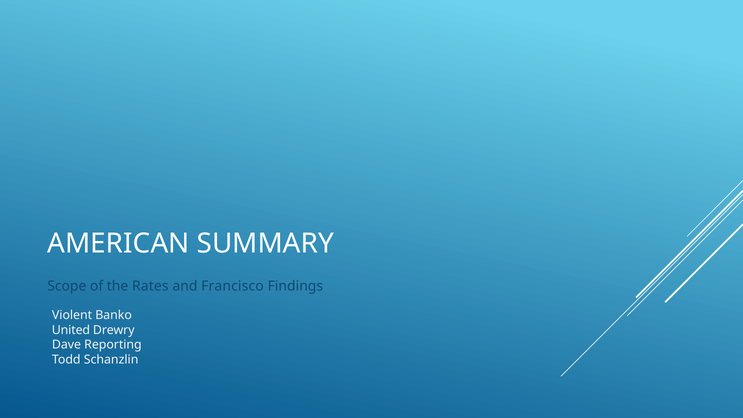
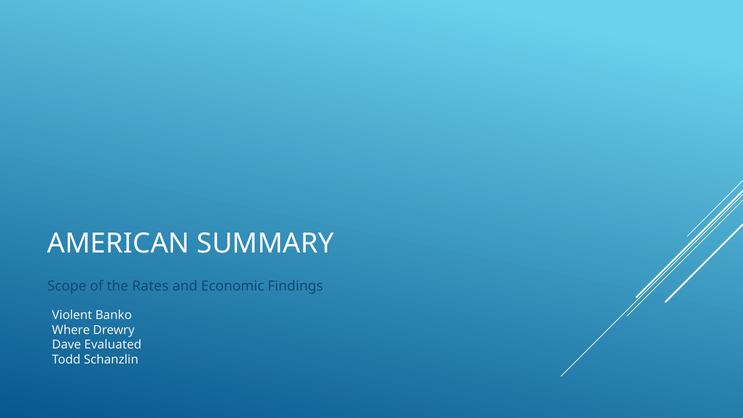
Francisco: Francisco -> Economic (233, 286)
United: United -> Where (71, 330)
Reporting: Reporting -> Evaluated (113, 345)
